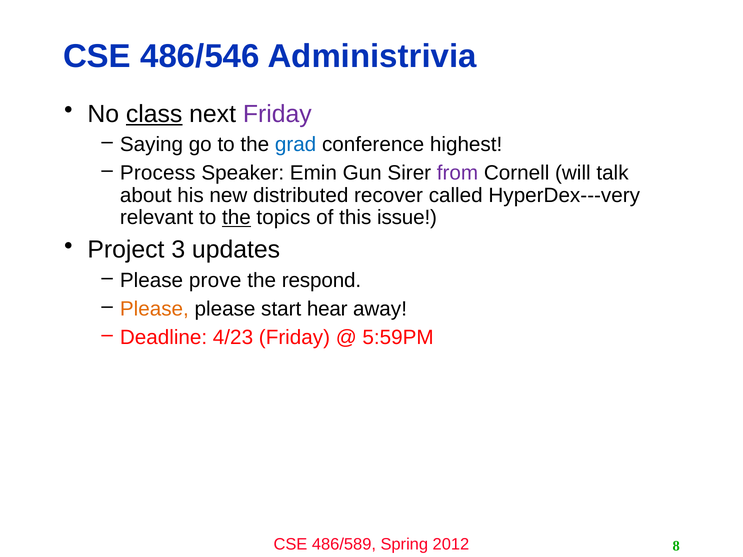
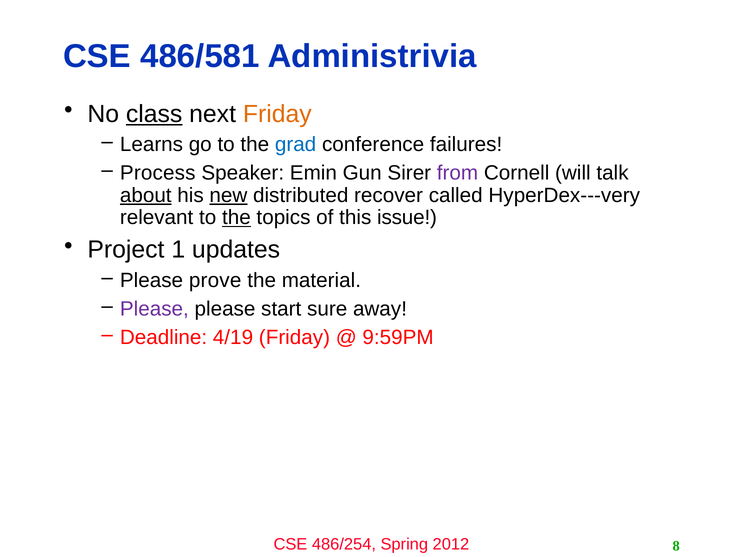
486/546: 486/546 -> 486/581 (200, 57)
Friday colour: purple -> orange (277, 114)
Saying: Saying -> Learns (152, 145)
highest: highest -> failures (466, 145)
about underline: none -> present (146, 195)
new underline: none -> present (228, 195)
3: 3 -> 1 (178, 250)
respond: respond -> material (321, 280)
Please colour: orange -> purple (154, 309)
hear: hear -> sure (327, 309)
4/23: 4/23 -> 4/19 (233, 337)
5:59PM: 5:59PM -> 9:59PM (398, 337)
486/589: 486/589 -> 486/254 (344, 544)
